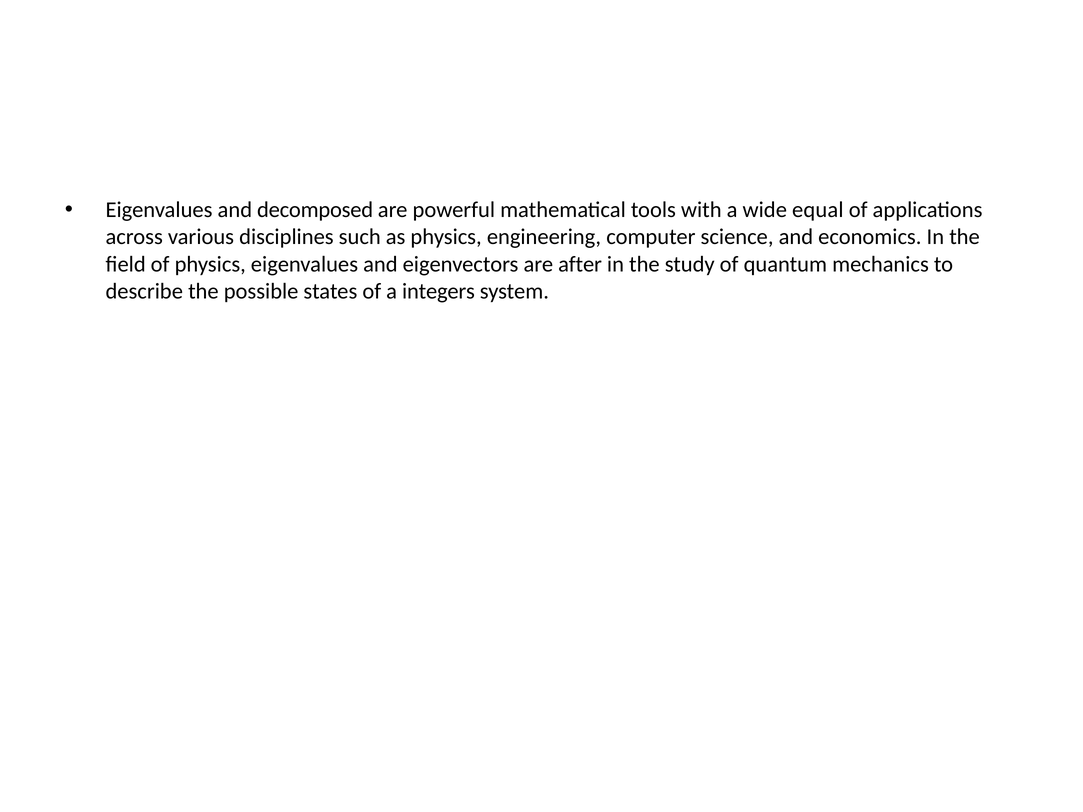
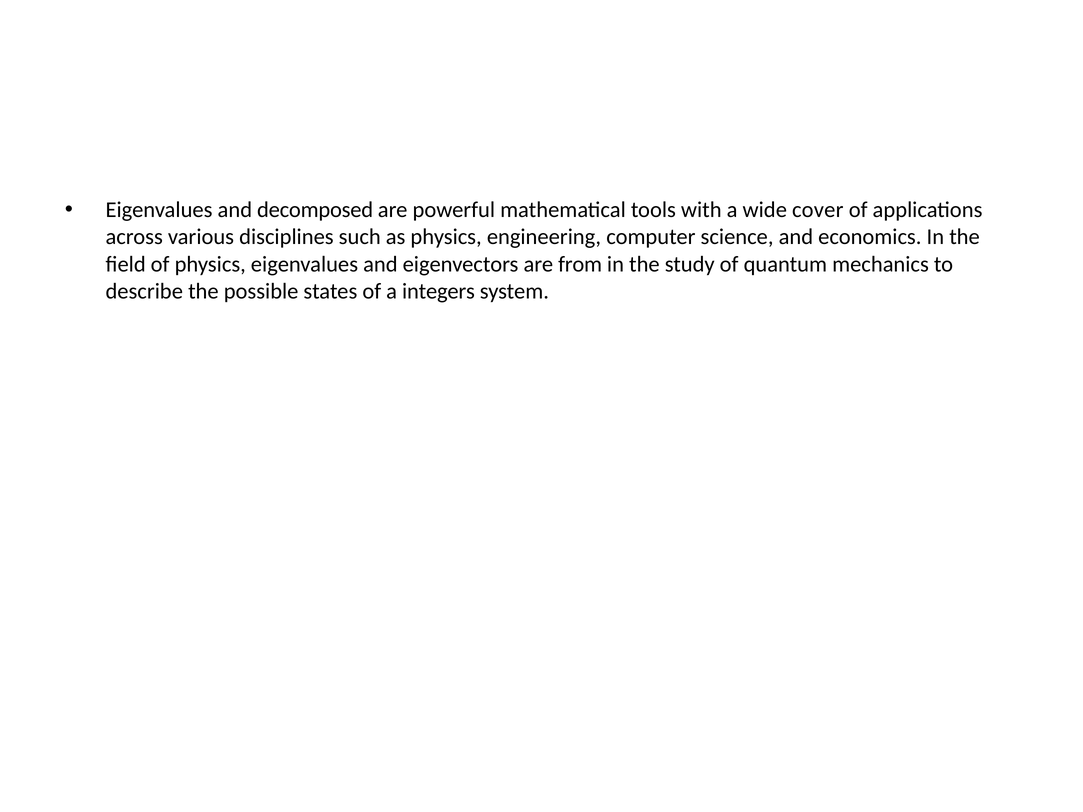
equal: equal -> cover (818, 210)
after: after -> from (580, 264)
